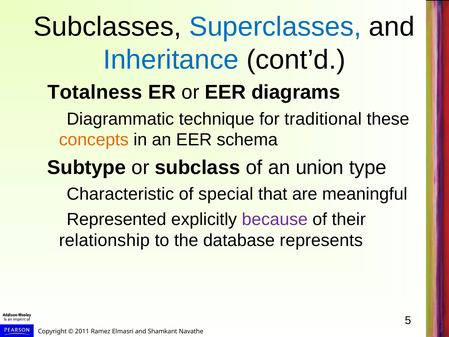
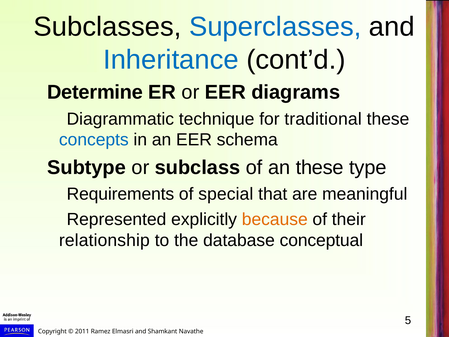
Totalness: Totalness -> Determine (95, 92)
concepts colour: orange -> blue (94, 140)
an union: union -> these (320, 167)
Characteristic: Characteristic -> Requirements (120, 194)
because colour: purple -> orange (275, 219)
represents: represents -> conceptual (321, 240)
